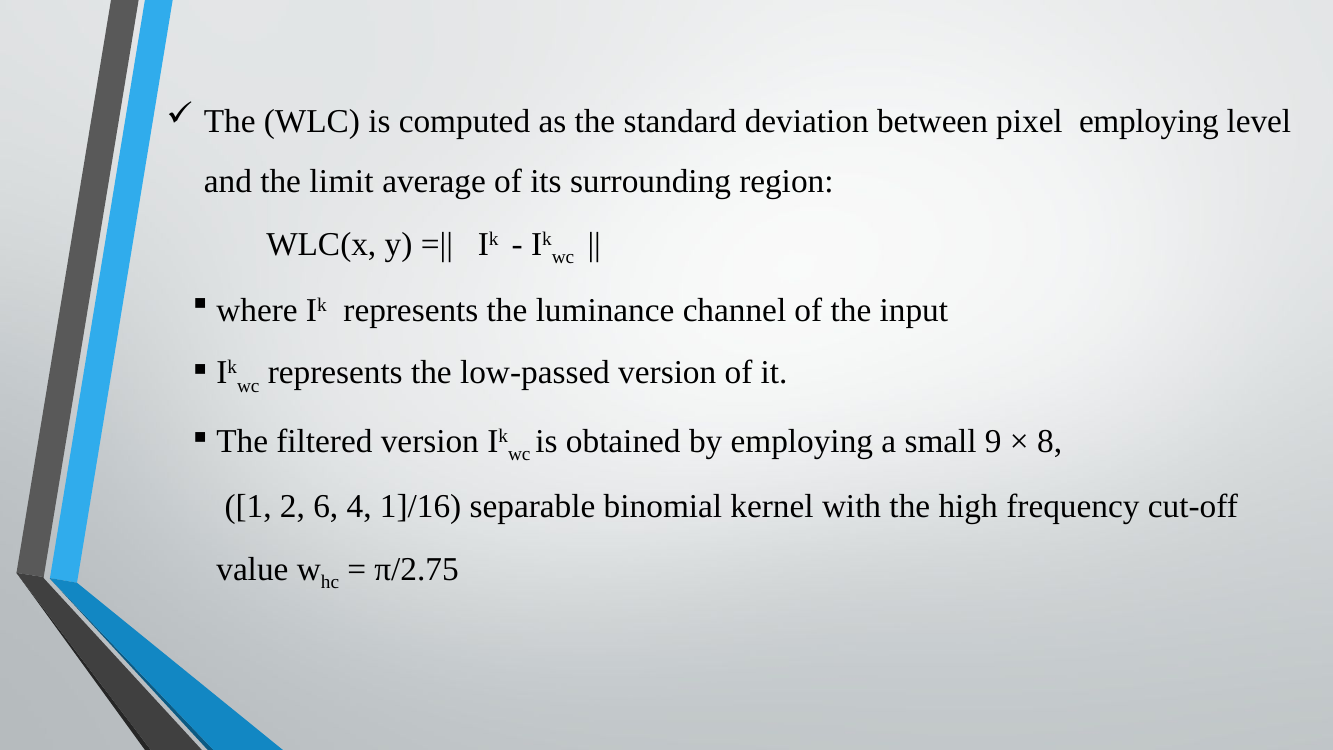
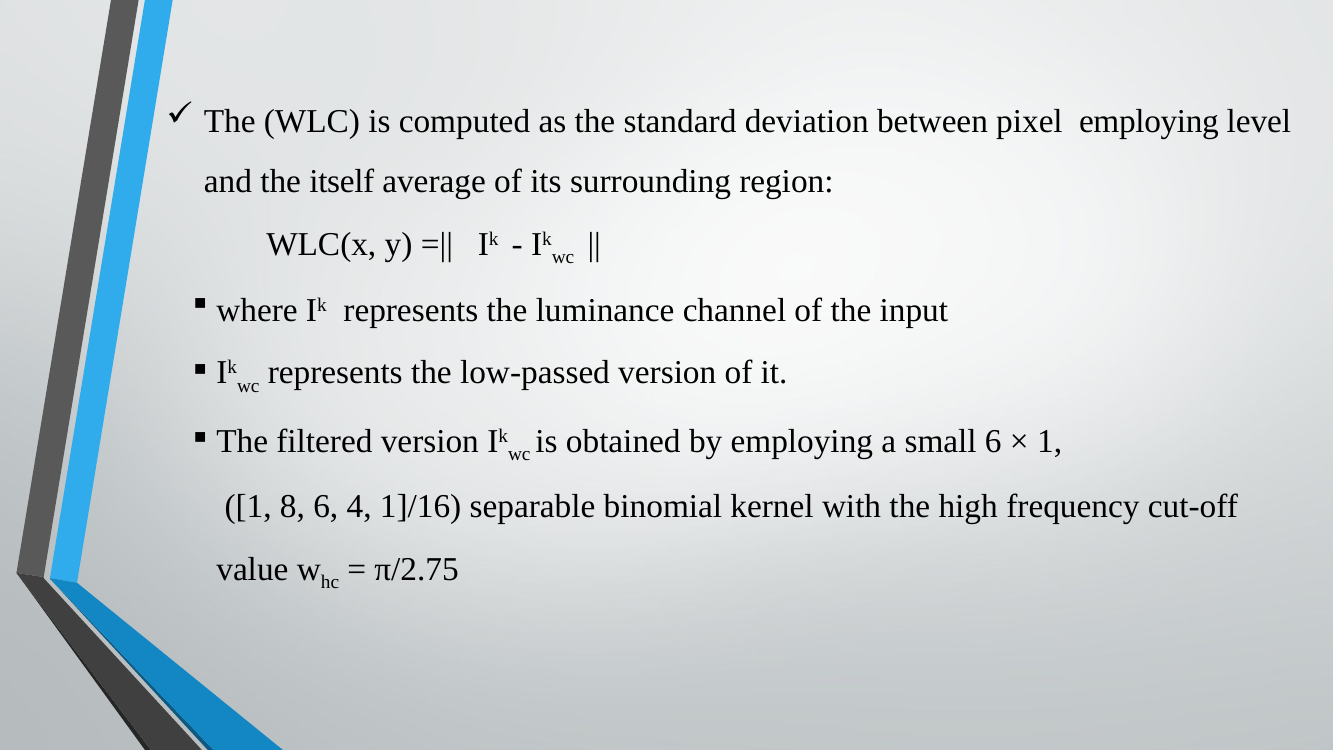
limit: limit -> itself (342, 182)
small 9: 9 -> 6 (993, 441)
8: 8 -> 1 (1050, 441)
2: 2 -> 8 (292, 506)
